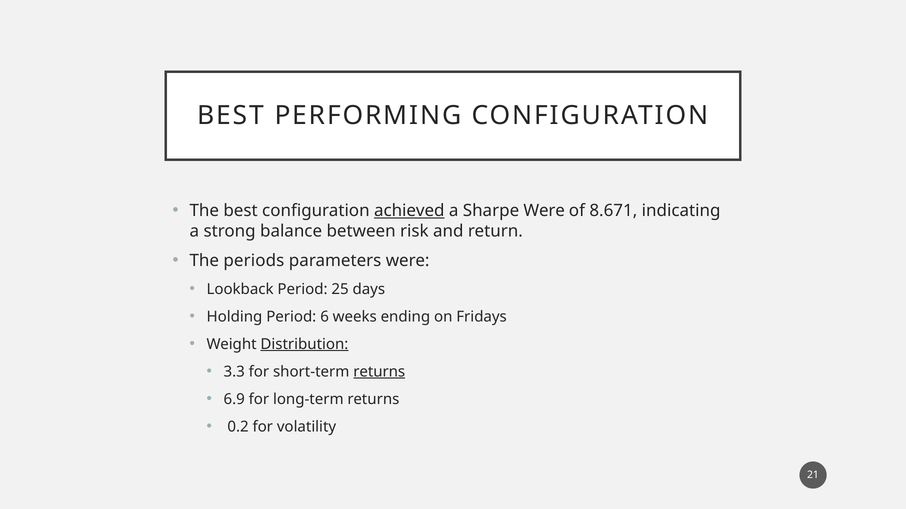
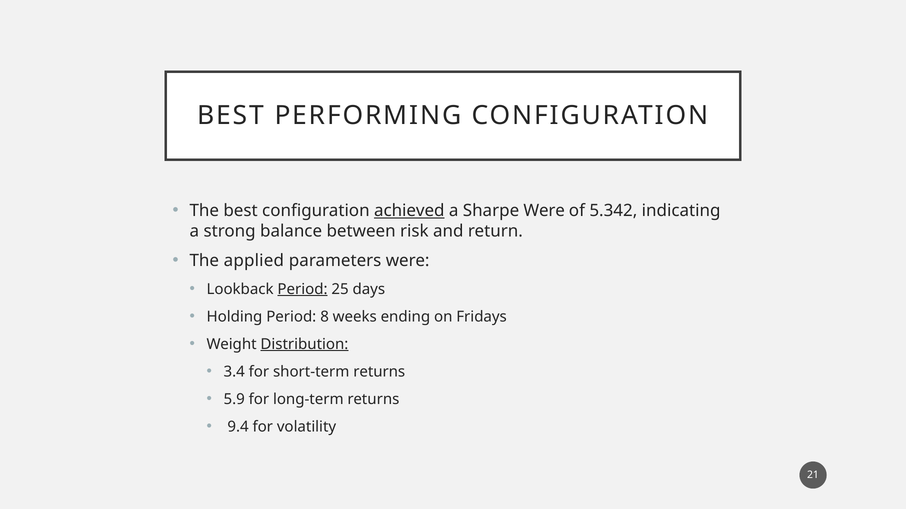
8.671: 8.671 -> 5.342 (613, 211)
periods: periods -> applied (254, 261)
Period underline: none -> present (303, 290)
6: 6 -> 8 (325, 317)
3.3: 3.3 -> 3.4 (234, 372)
returns underline: present -> none (379, 372)
6.9: 6.9 -> 5.9 (234, 400)
0.2: 0.2 -> 9.4 (238, 427)
